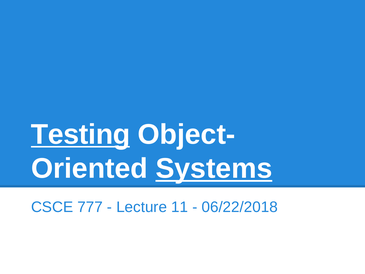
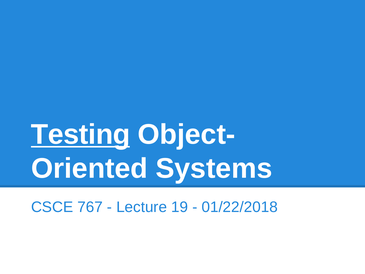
Systems underline: present -> none (214, 168)
777: 777 -> 767 (90, 207)
11: 11 -> 19 (180, 207)
06/22/2018: 06/22/2018 -> 01/22/2018 (240, 207)
